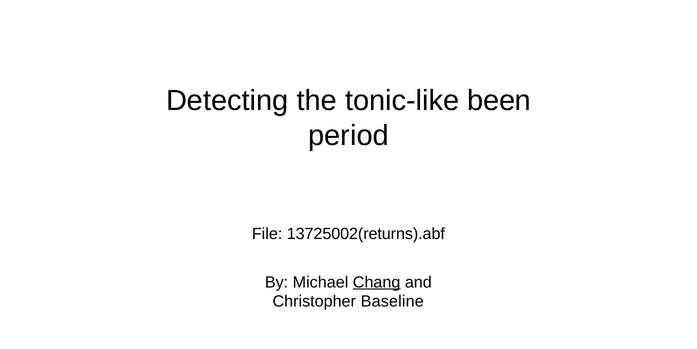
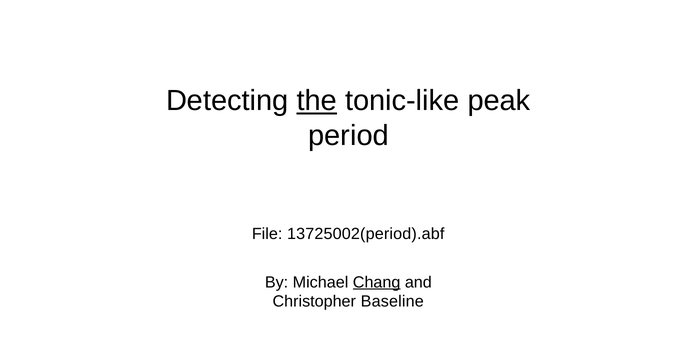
the underline: none -> present (317, 101)
been: been -> peak (499, 101)
13725002(returns).abf: 13725002(returns).abf -> 13725002(period).abf (366, 233)
